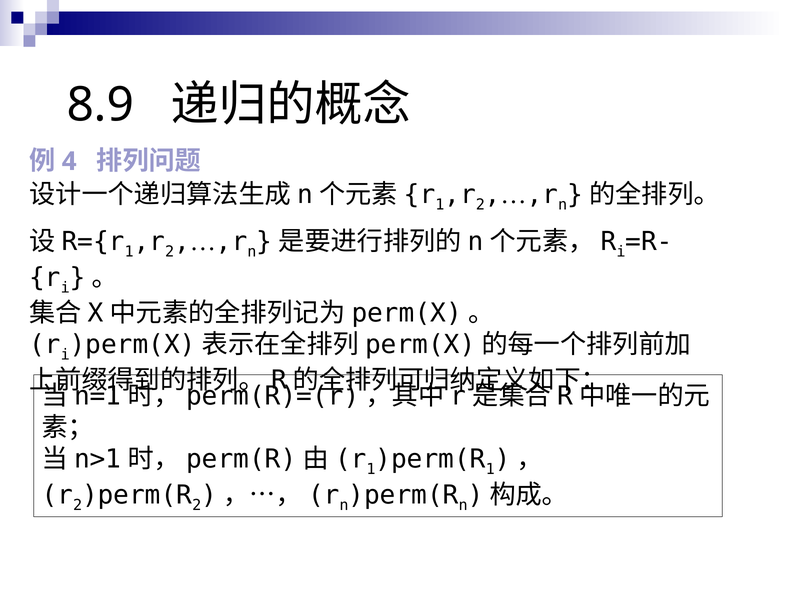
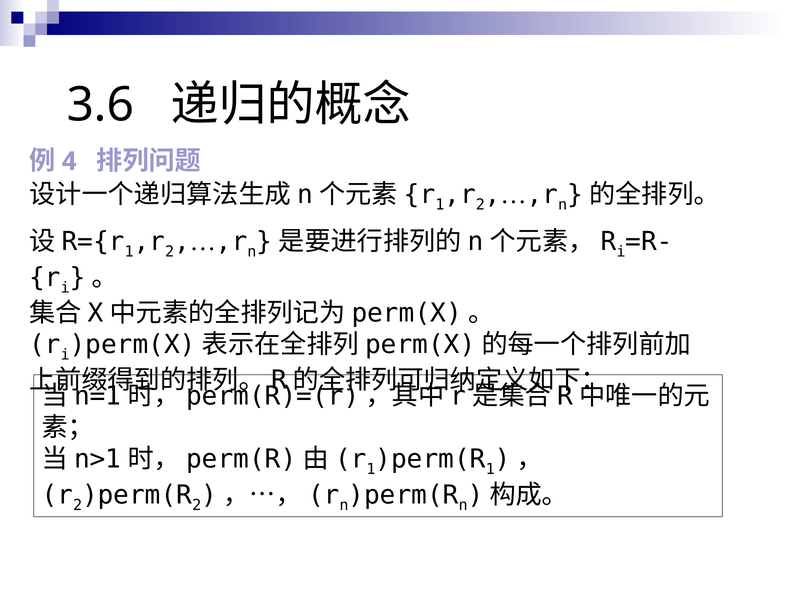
8.9: 8.9 -> 3.6 (100, 105)
